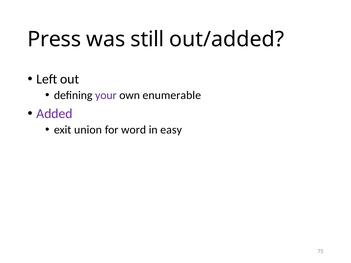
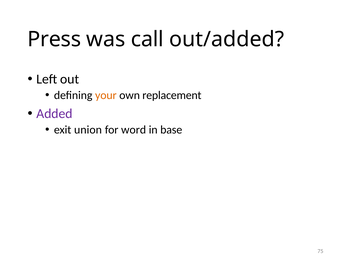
still: still -> call (147, 39)
your colour: purple -> orange (106, 95)
enumerable: enumerable -> replacement (172, 95)
easy: easy -> base (171, 130)
